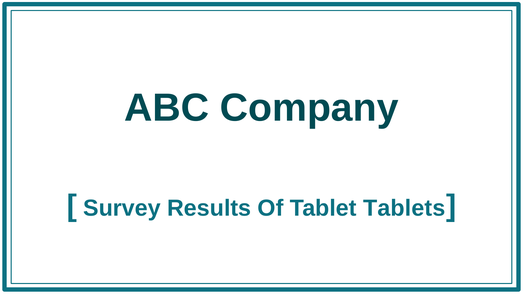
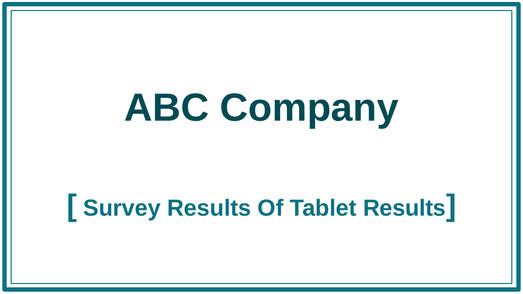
Tablet Tablets: Tablets -> Results (404, 208)
